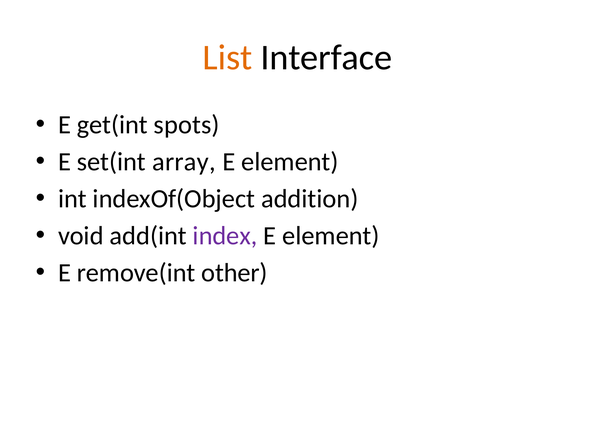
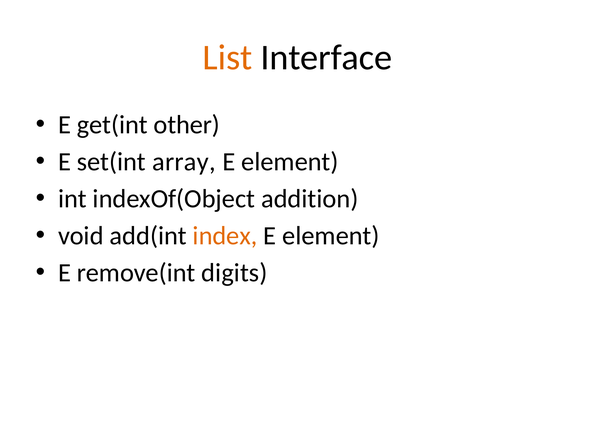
spots: spots -> other (187, 125)
index colour: purple -> orange (225, 236)
other: other -> digits (234, 273)
